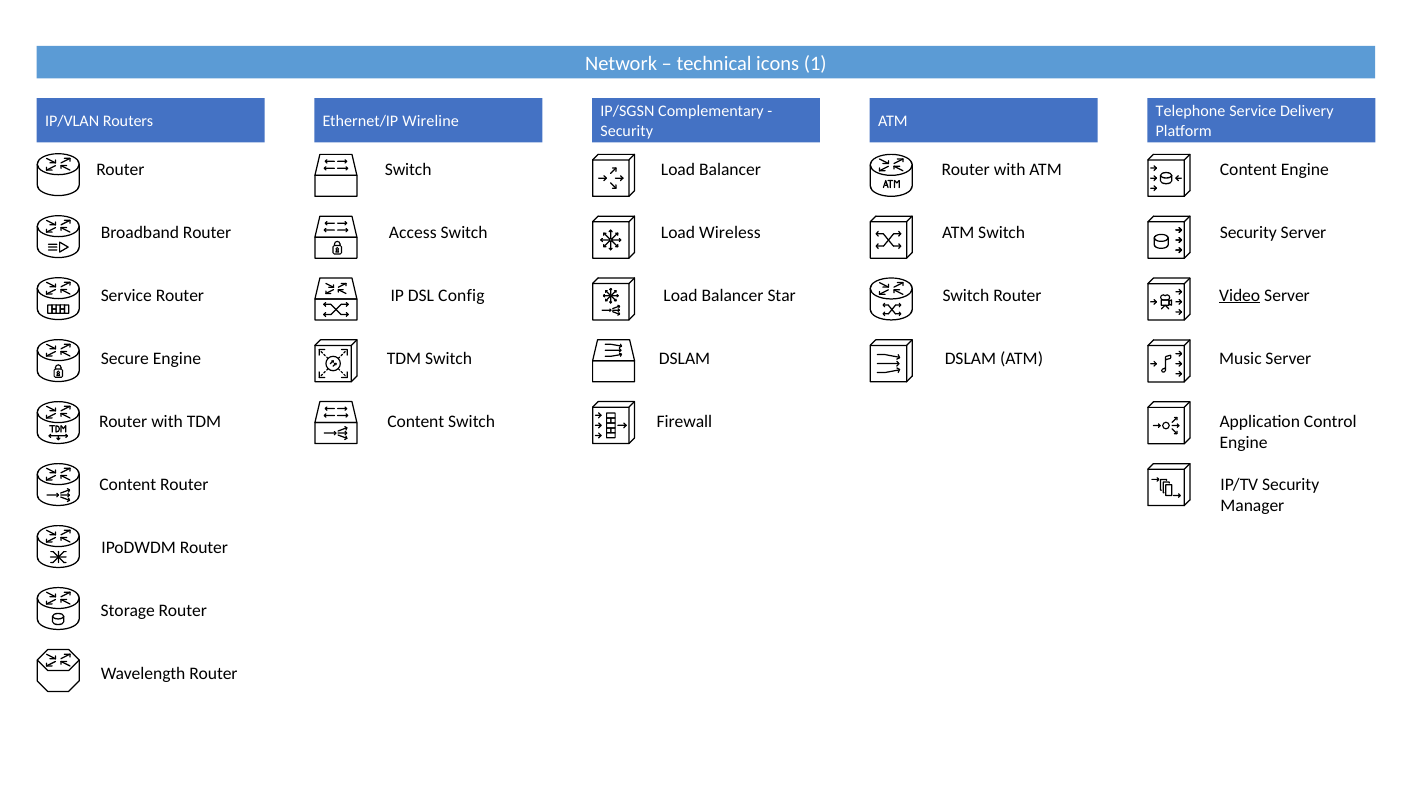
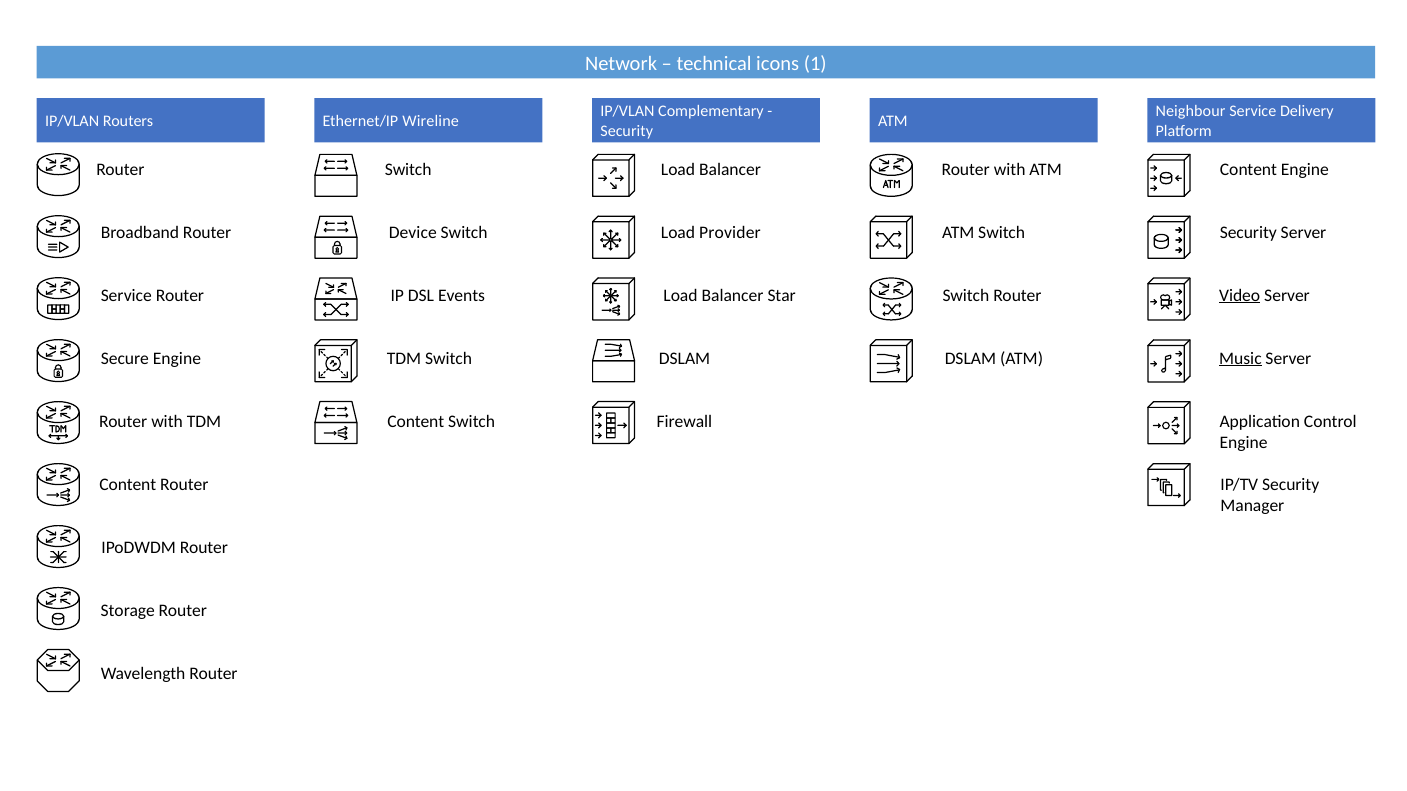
IP/SGSN: IP/SGSN -> IP/VLAN (627, 112)
Telephone: Telephone -> Neighbour (1191, 112)
Access: Access -> Device (413, 233)
Wireless: Wireless -> Provider (730, 233)
Config: Config -> Events (462, 296)
Music underline: none -> present (1240, 359)
